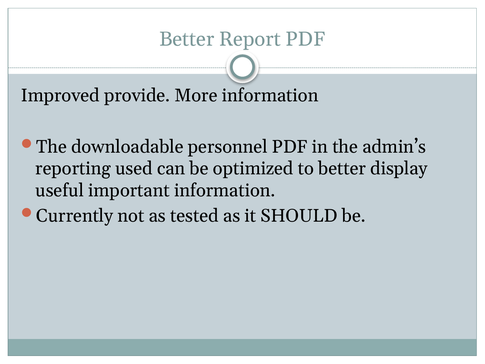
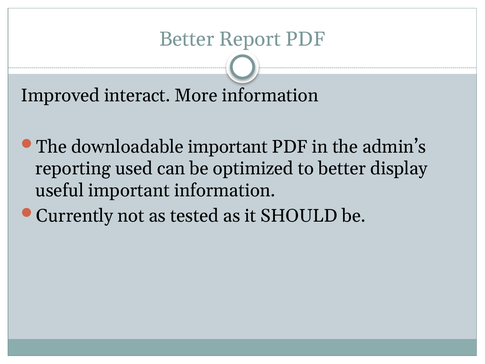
provide: provide -> interact (137, 96)
downloadable personnel: personnel -> important (228, 147)
